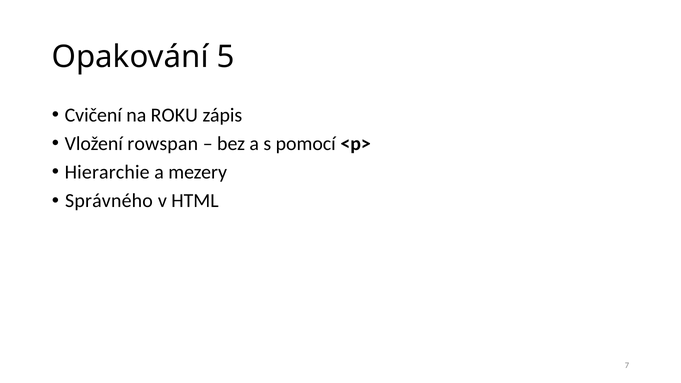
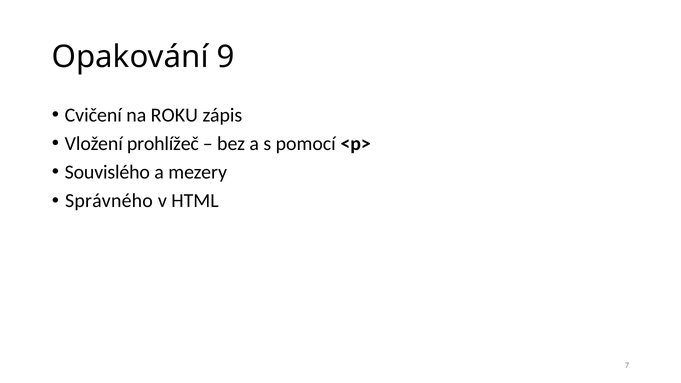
5: 5 -> 9 (226, 57)
rowspan: rowspan -> prohlížeč (163, 144)
Hierarchie: Hierarchie -> Souvislého (107, 172)
